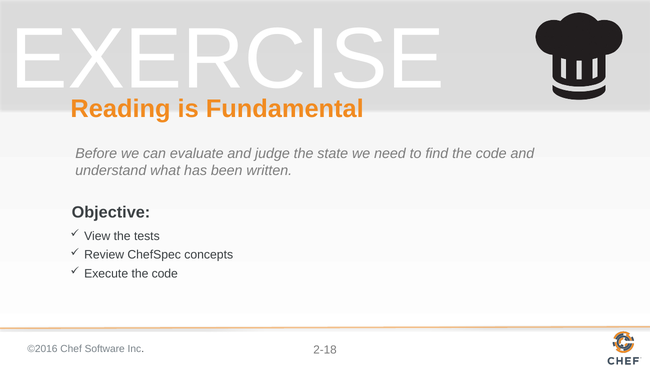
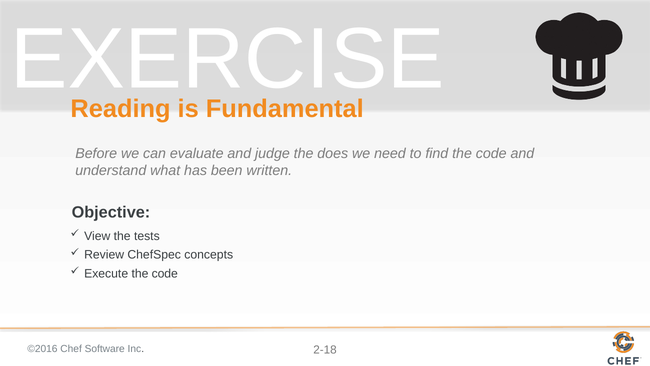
state: state -> does (333, 153)
